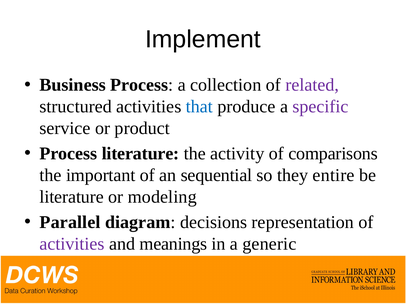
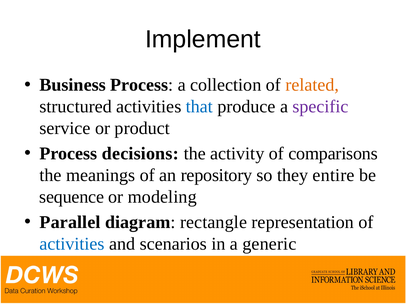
related colour: purple -> orange (312, 85)
Process literature: literature -> decisions (140, 154)
important: important -> meanings (101, 175)
sequential: sequential -> repository (216, 175)
literature: literature -> sequence (72, 197)
decisions: decisions -> rectangle (214, 222)
activities colour: purple -> blue (72, 244)
meanings: meanings -> scenarios (173, 244)
